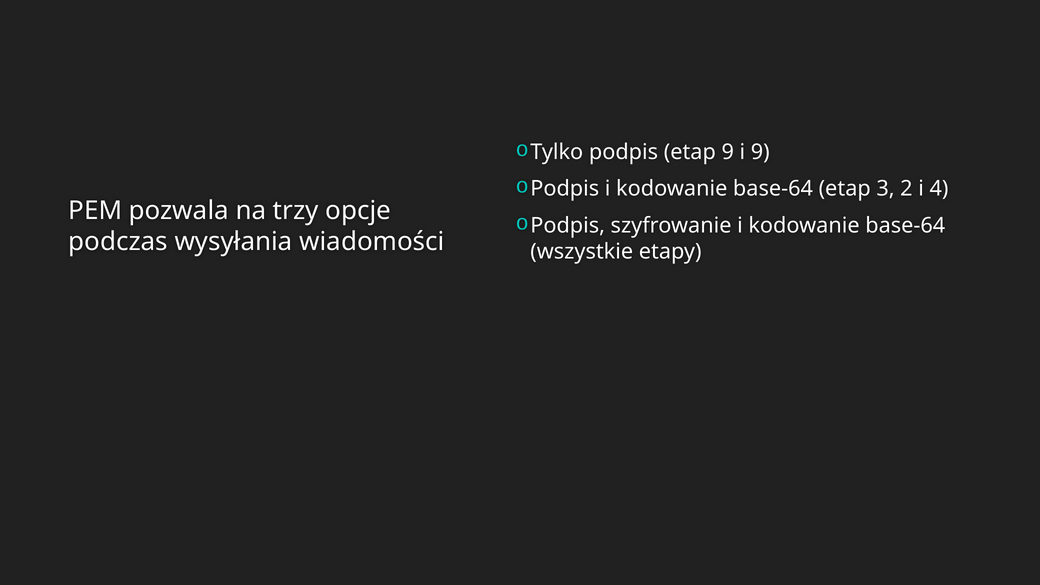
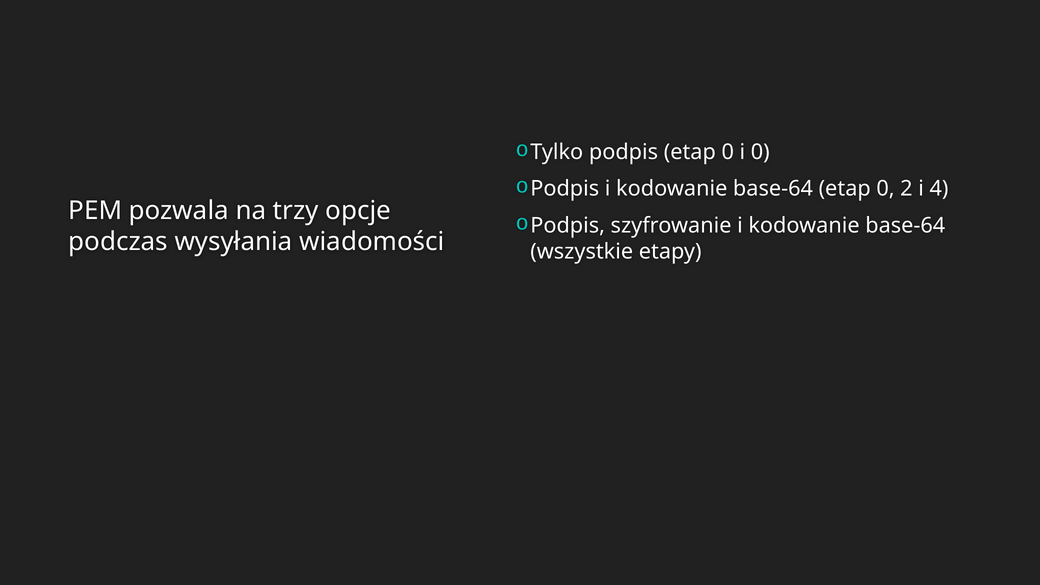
podpis etap 9: 9 -> 0 (728, 152)
i 9: 9 -> 0 (760, 152)
base-64 etap 3: 3 -> 0 (886, 189)
